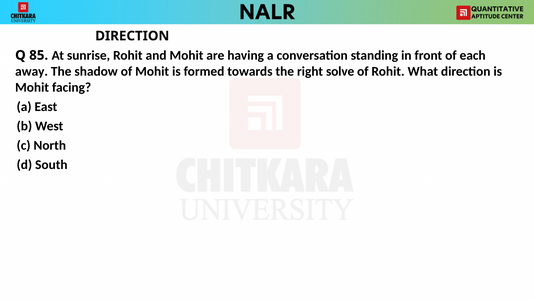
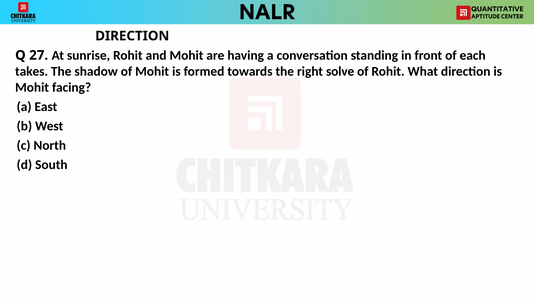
85: 85 -> 27 (39, 55)
away: away -> takes (32, 71)
